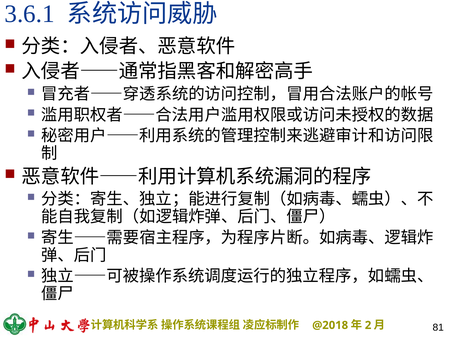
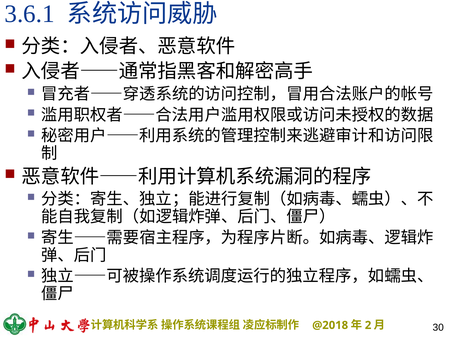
81: 81 -> 30 (438, 328)
